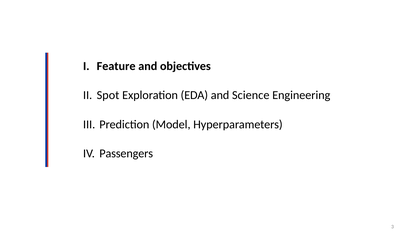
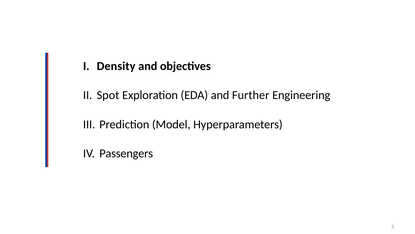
Feature: Feature -> Density (116, 66)
Science: Science -> Further (251, 95)
